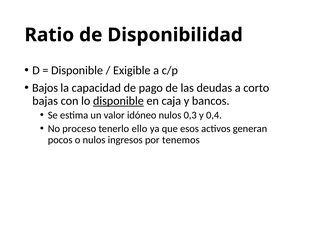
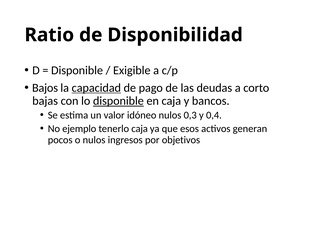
capacidad underline: none -> present (96, 87)
proceso: proceso -> ejemplo (79, 128)
tenerlo ello: ello -> caja (140, 128)
tenemos: tenemos -> objetivos (181, 139)
